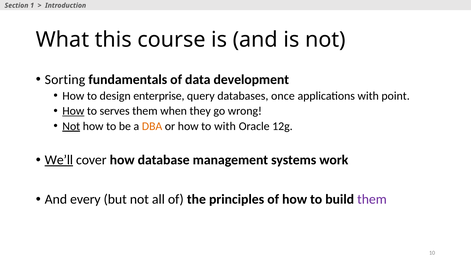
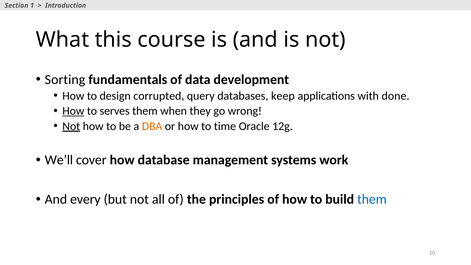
enterprise: enterprise -> corrupted (159, 96)
once: once -> keep (283, 96)
point: point -> done (396, 96)
to with: with -> time (225, 126)
We’ll underline: present -> none (59, 160)
them colour: purple -> blue (372, 199)
